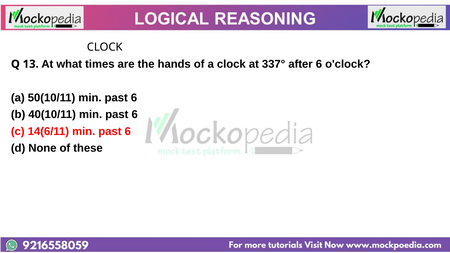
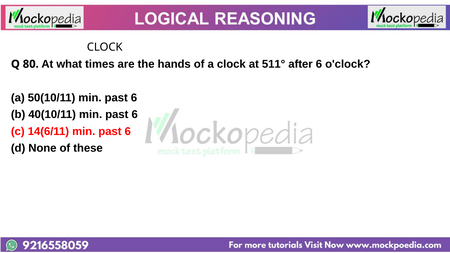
13: 13 -> 80 (29, 64)
337°: 337° -> 511° (274, 64)
